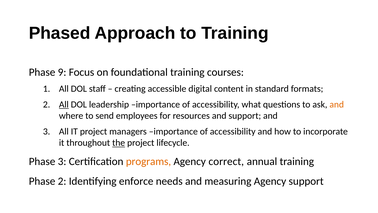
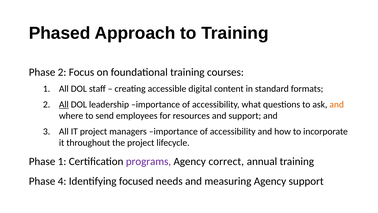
Phase 9: 9 -> 2 (62, 72)
the underline: present -> none (119, 143)
Phase 3: 3 -> 1 (62, 161)
programs colour: orange -> purple (148, 161)
Phase 2: 2 -> 4 (62, 181)
enforce: enforce -> focused (136, 181)
